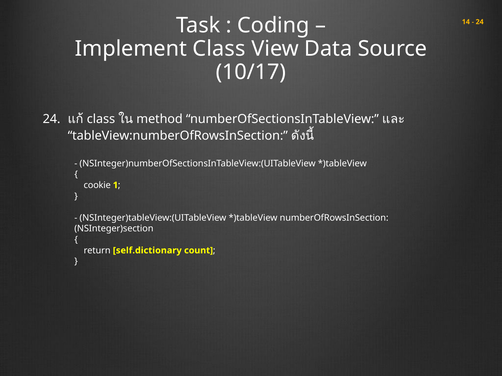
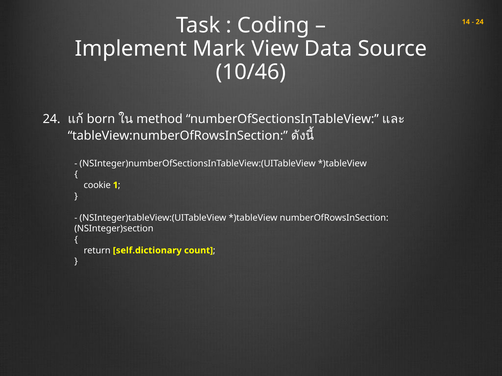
Implement Class: Class -> Mark (219, 49)
10/17: 10/17 -> 10/46 (251, 72)
class: class -> born (101, 119)
